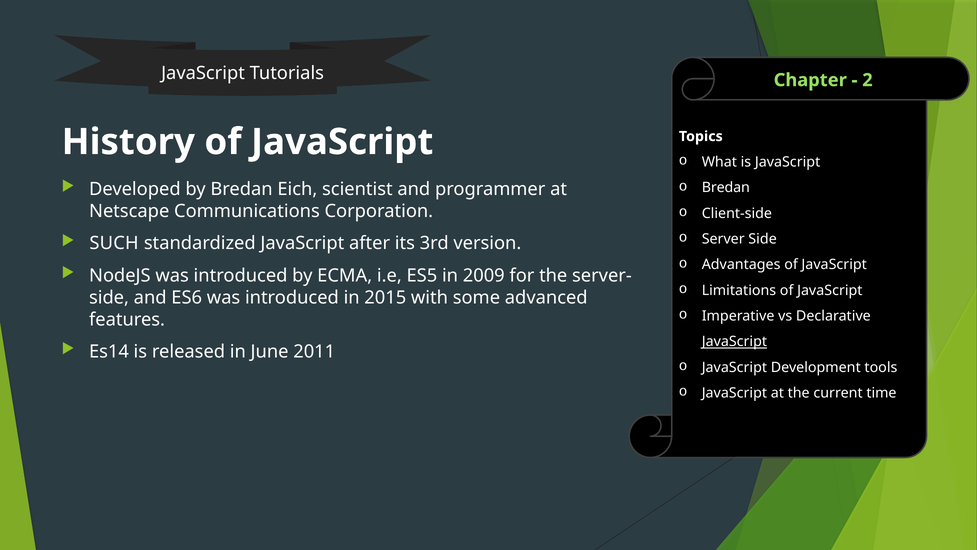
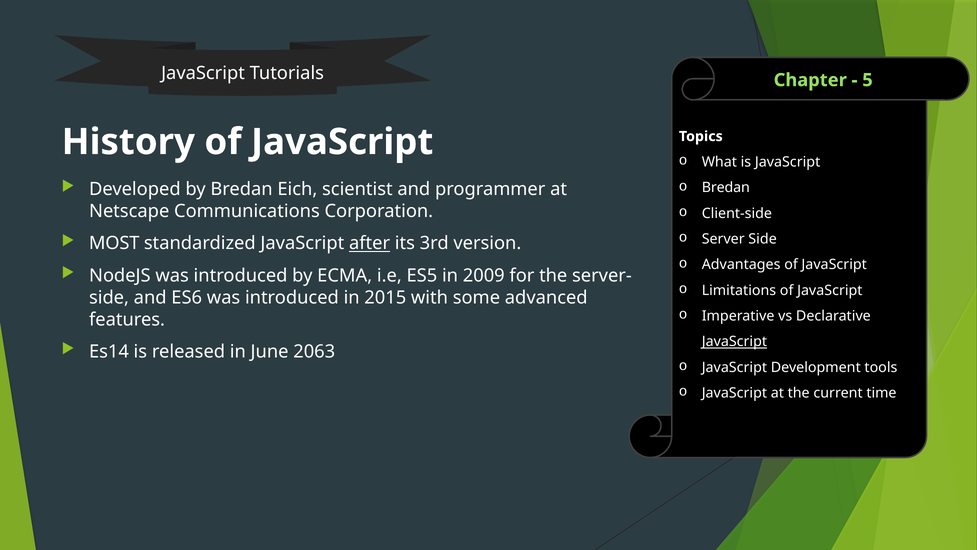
2: 2 -> 5 (867, 80)
SUCH: SUCH -> MOST (114, 243)
after underline: none -> present (370, 243)
2011: 2011 -> 2063 (314, 352)
